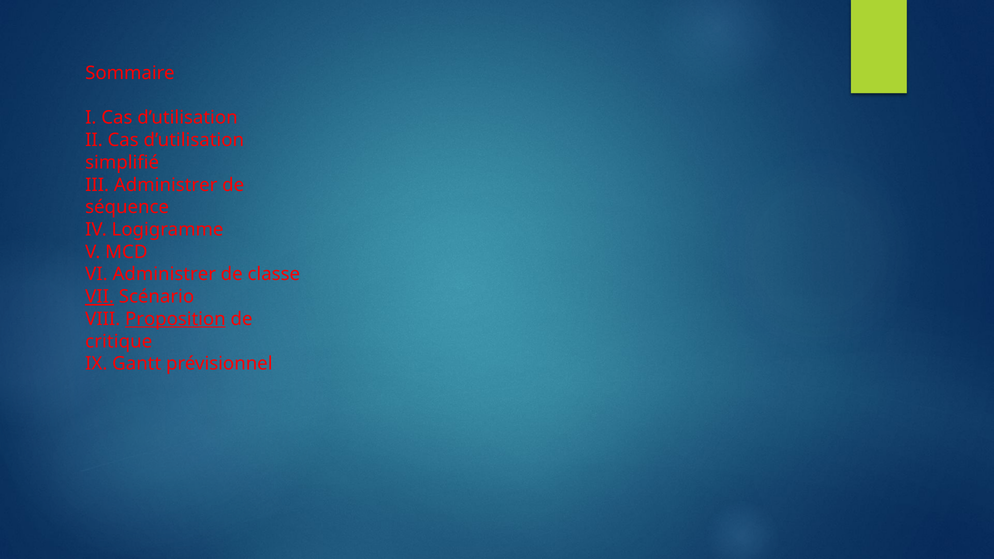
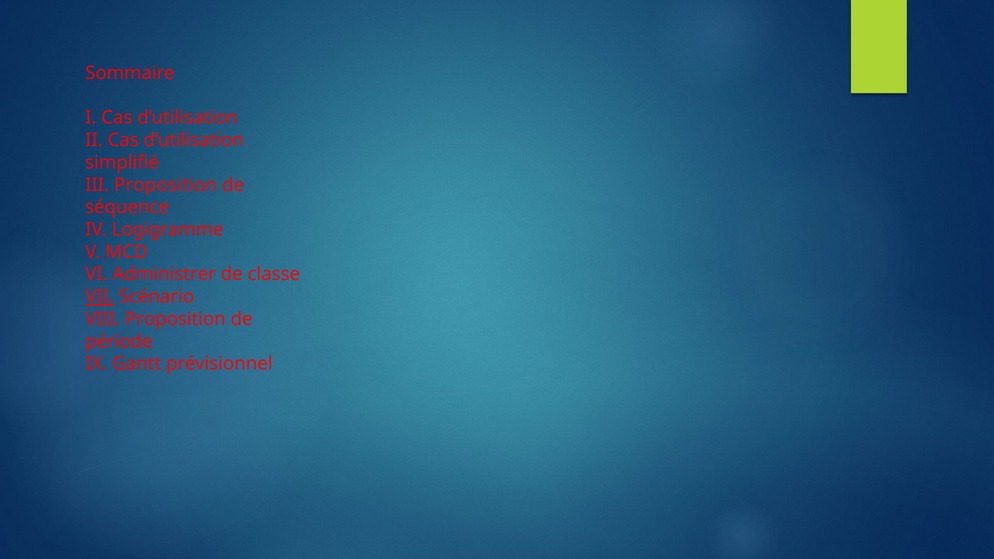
III Administrer: Administrer -> Proposition (166, 185)
Proposition underline: present -> none (175, 319)
critique: critique -> période (119, 341)
